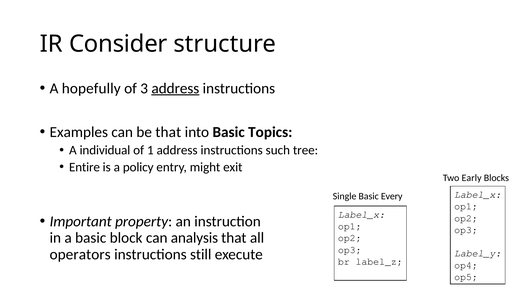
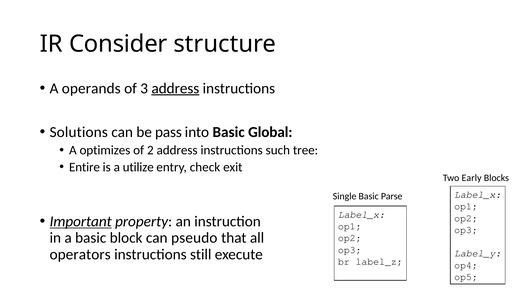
hopefully: hopefully -> operands (91, 88)
Examples: Examples -> Solutions (79, 132)
be that: that -> pass (168, 132)
Topics: Topics -> Global (270, 132)
individual: individual -> optimizes (105, 150)
1: 1 -> 2 (150, 150)
policy: policy -> utilize (138, 167)
might: might -> check (205, 167)
Every: Every -> Parse (392, 196)
Important underline: none -> present (81, 221)
analysis: analysis -> pseudo (194, 238)
